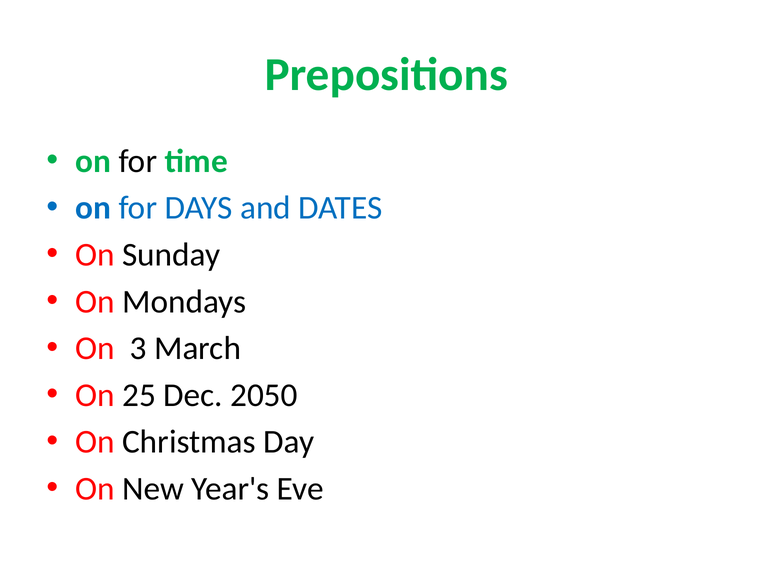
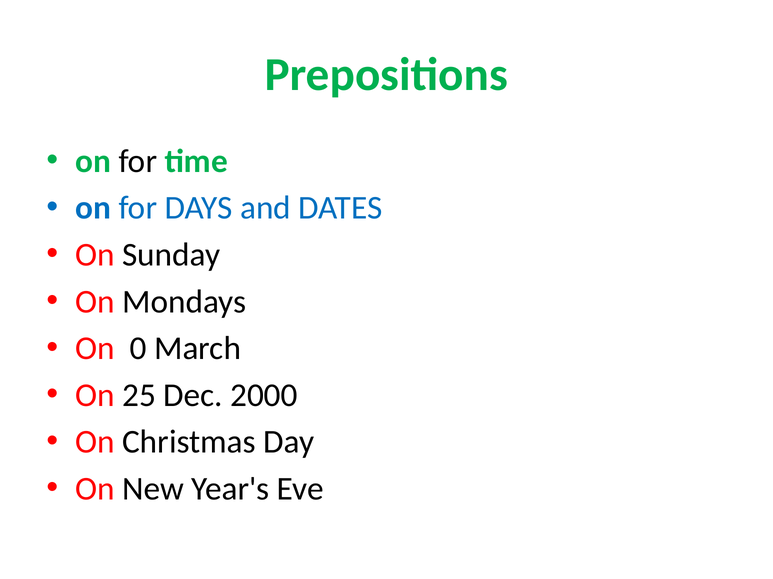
3: 3 -> 0 (138, 349)
2050: 2050 -> 2000 (264, 396)
